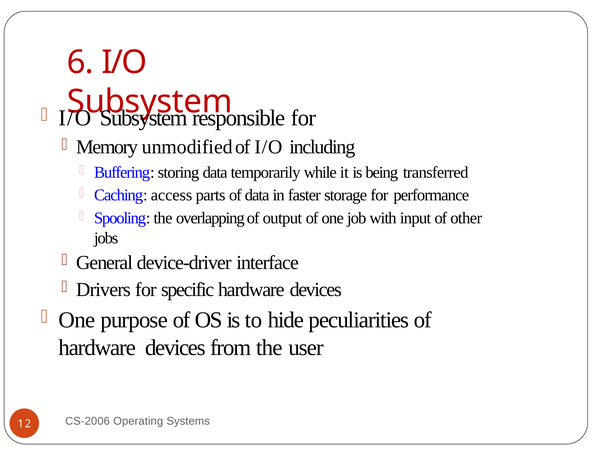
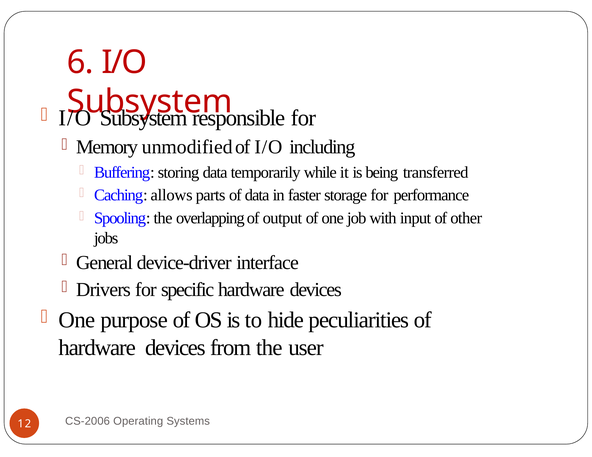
access: access -> allows (172, 195)
